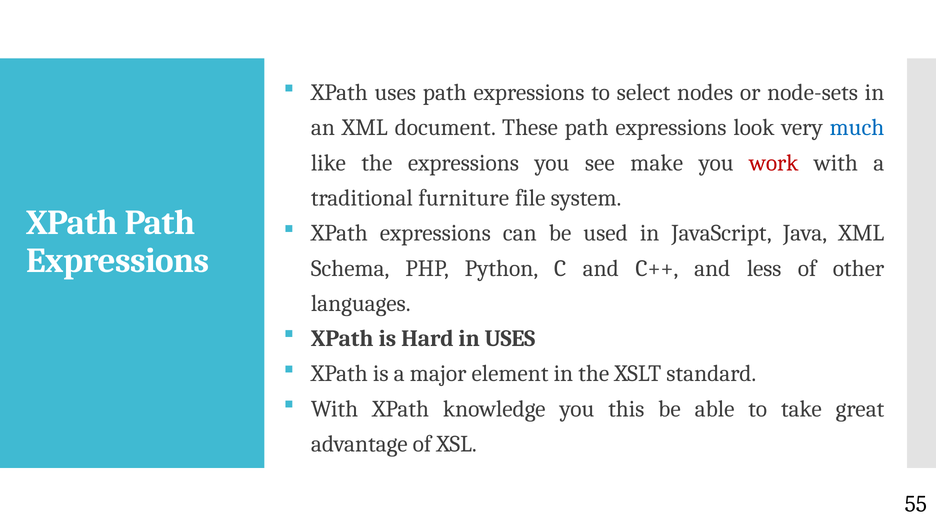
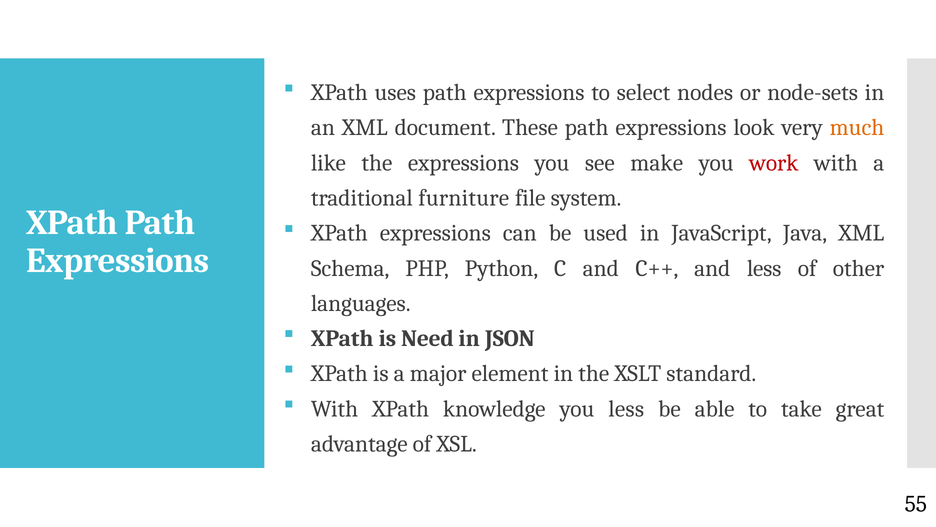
much colour: blue -> orange (857, 128)
Hard: Hard -> Need (427, 338)
in USES: USES -> JSON (510, 338)
you this: this -> less (626, 408)
